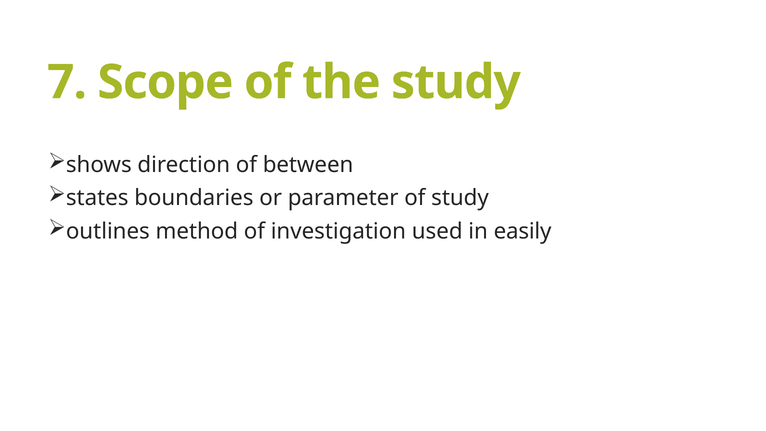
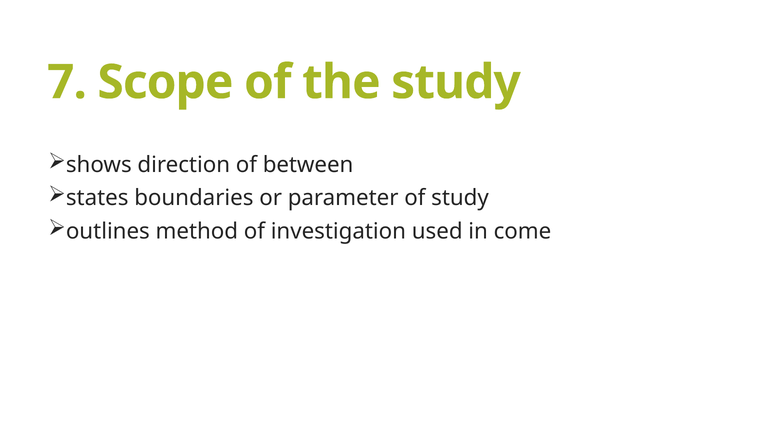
easily: easily -> come (522, 231)
